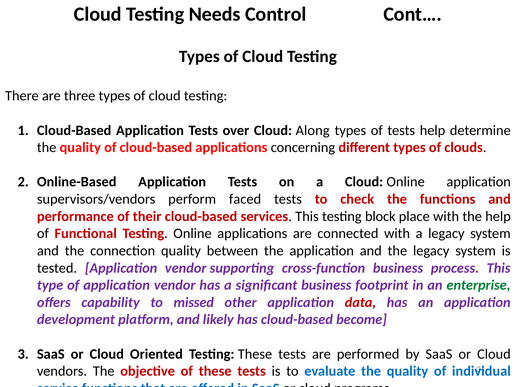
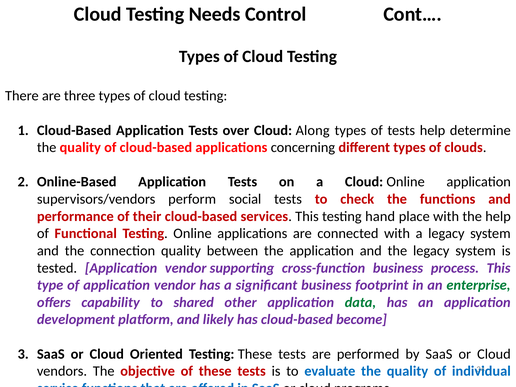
faced: faced -> social (245, 199)
block: block -> hand (380, 216)
missed: missed -> shared (194, 302)
data colour: red -> green (360, 302)
